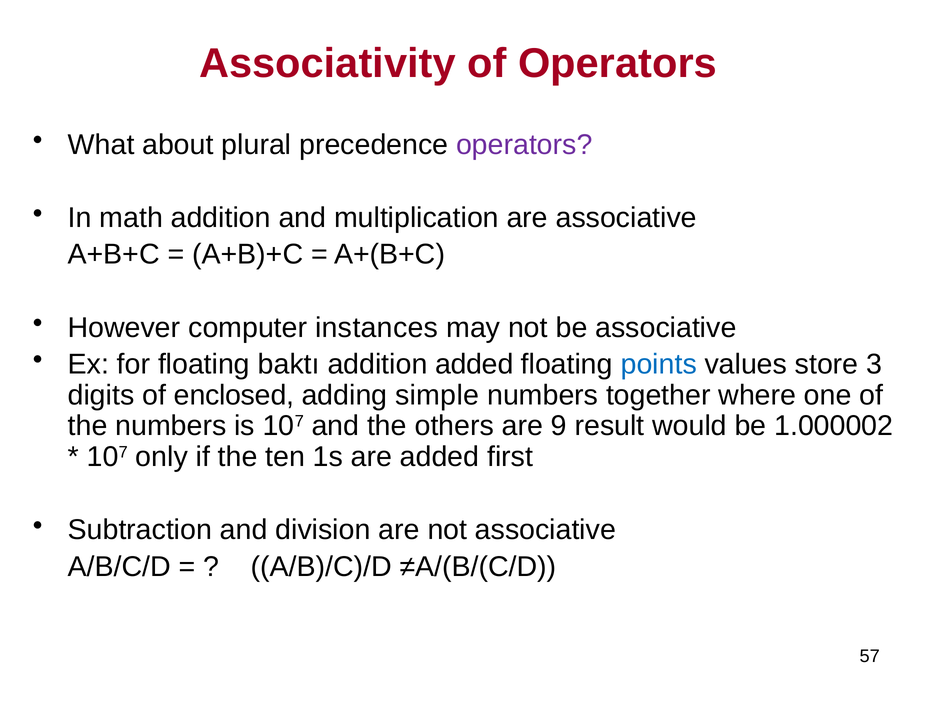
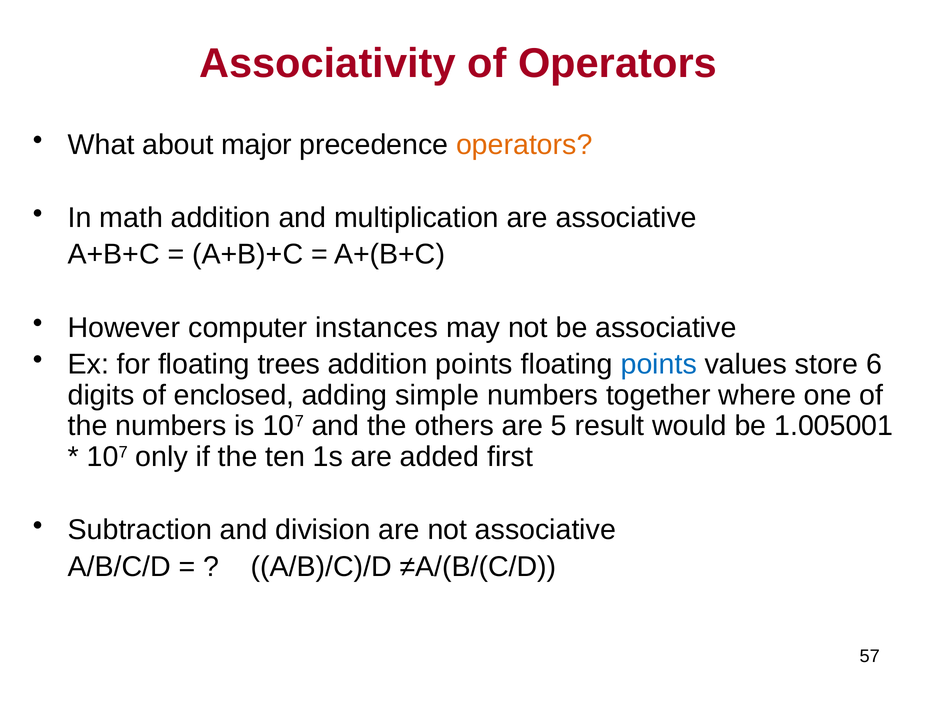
plural: plural -> major (257, 145)
operators colour: purple -> orange (524, 145)
baktı: baktı -> trees (289, 364)
addition added: added -> points (474, 364)
3: 3 -> 6 (874, 364)
9: 9 -> 5 (559, 426)
1.000002: 1.000002 -> 1.005001 (834, 426)
